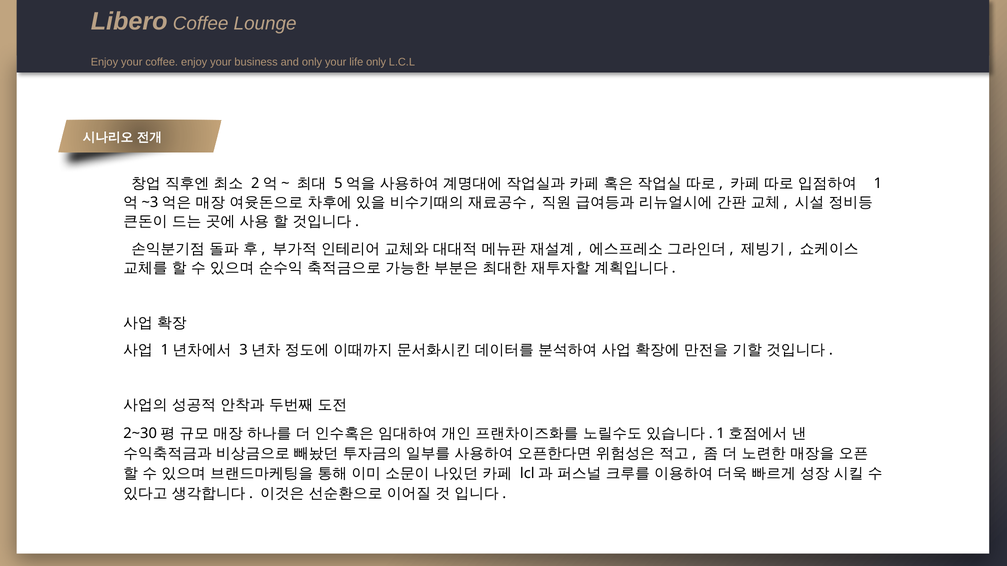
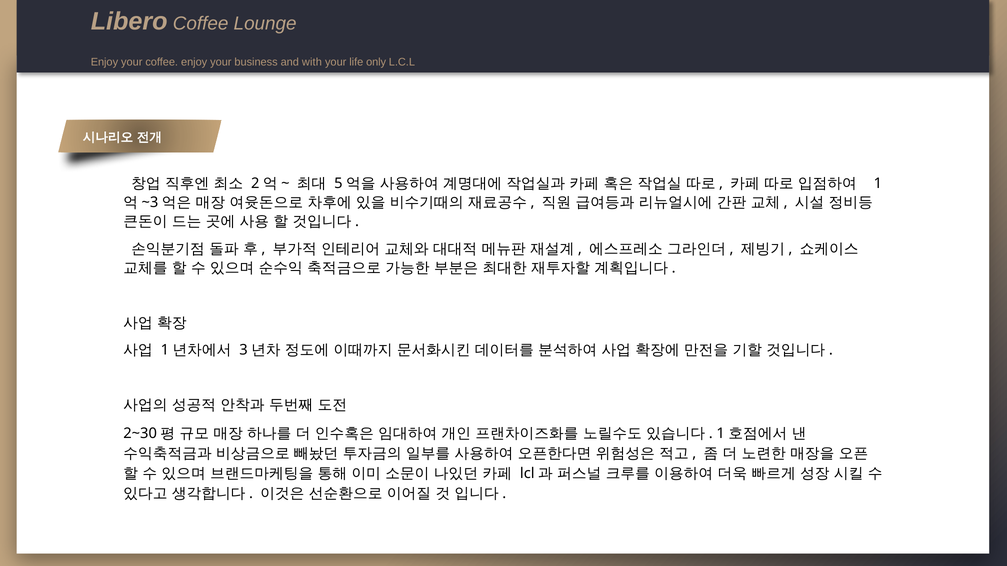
and only: only -> with (312, 62)
